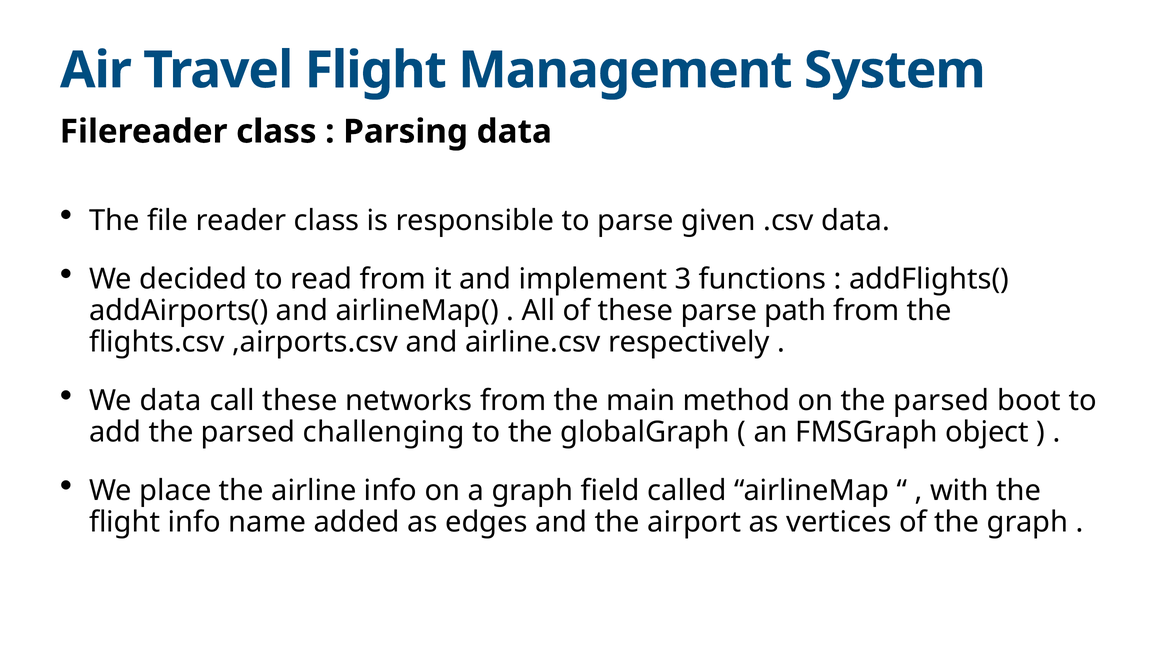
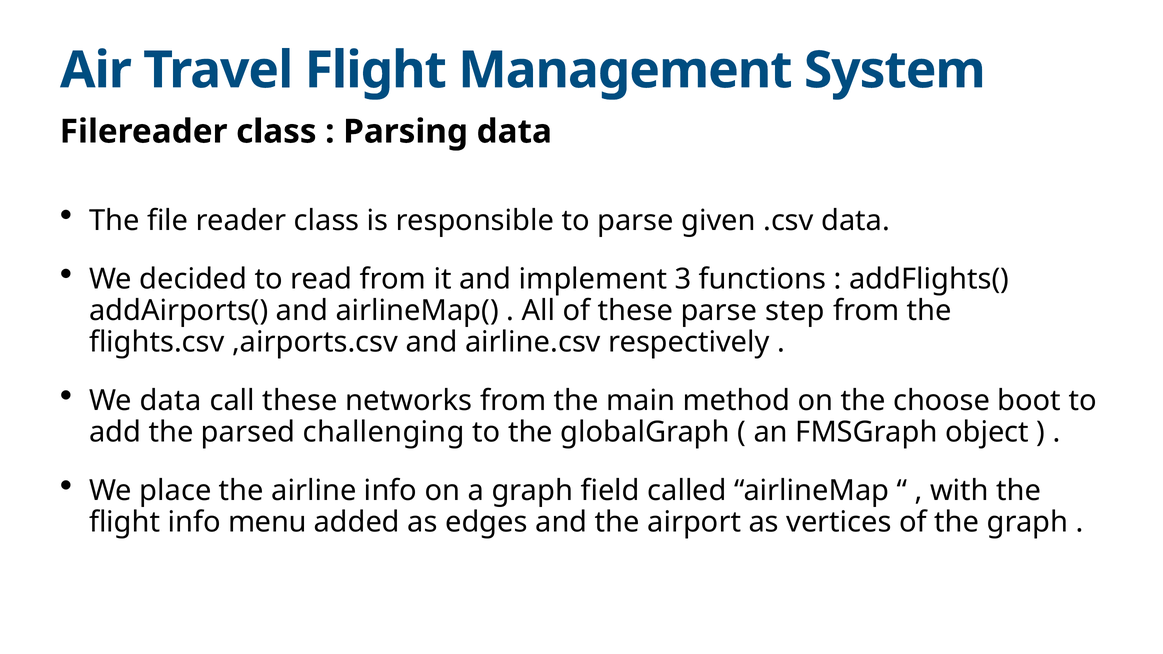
path: path -> step (795, 311)
on the parsed: parsed -> choose (942, 401)
name: name -> menu (267, 522)
